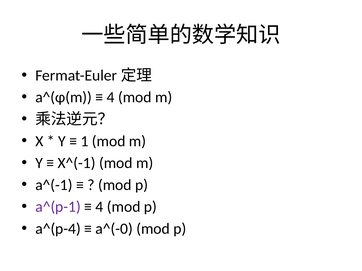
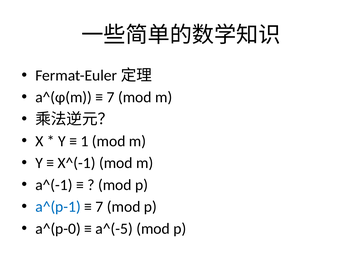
4: 4 -> 7 (111, 98)
a^(p-1 colour: purple -> blue (58, 207)
4: 4 -> 7 (99, 207)
a^(p-4: a^(p-4 -> a^(p-0 (58, 229)
a^(-0: a^(-0 -> a^(-5 (114, 229)
